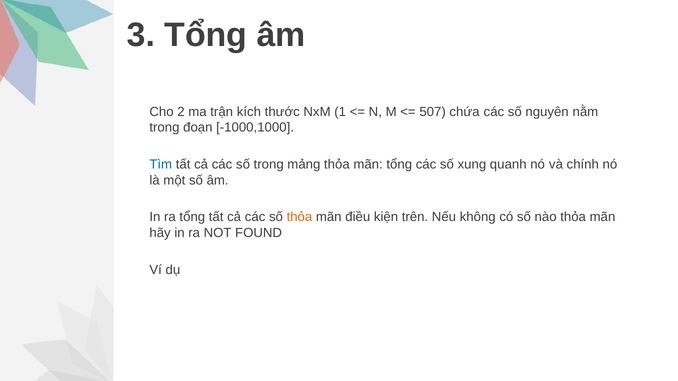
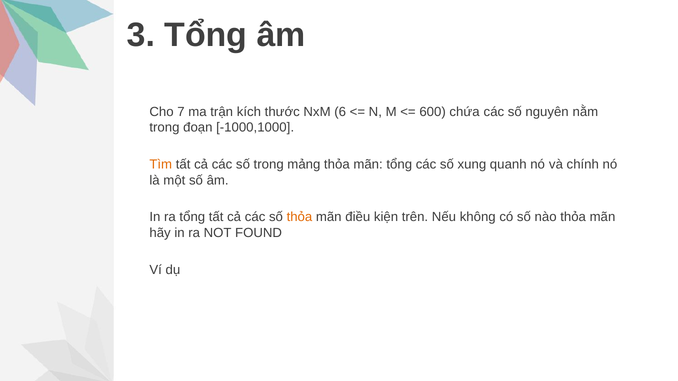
2: 2 -> 7 (181, 112)
1: 1 -> 6 (340, 112)
507: 507 -> 600 (433, 112)
Tìm colour: blue -> orange (161, 165)
